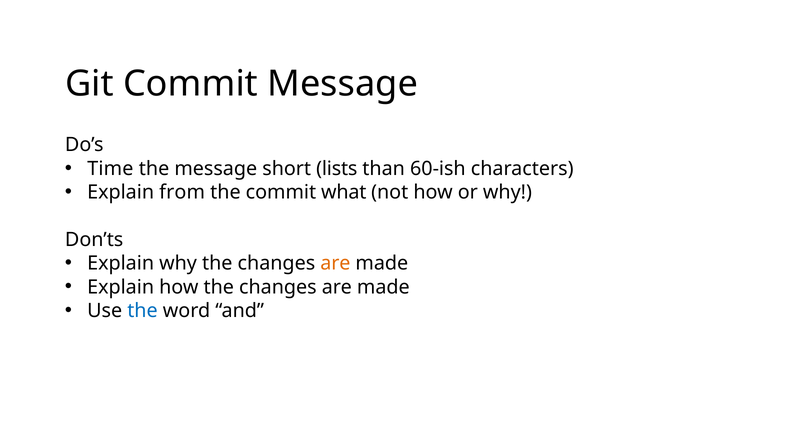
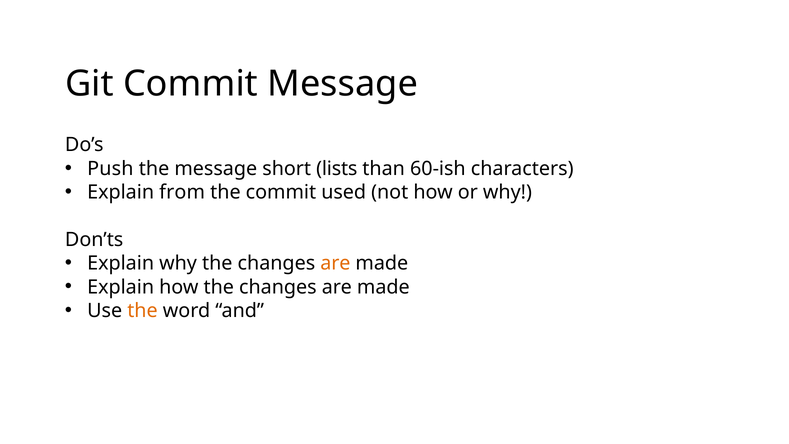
Time: Time -> Push (110, 169)
what: what -> used (344, 192)
the colour: blue -> orange (142, 311)
